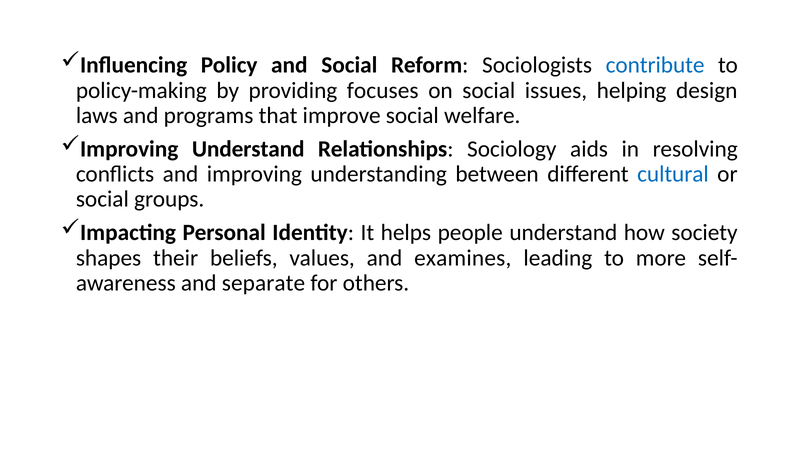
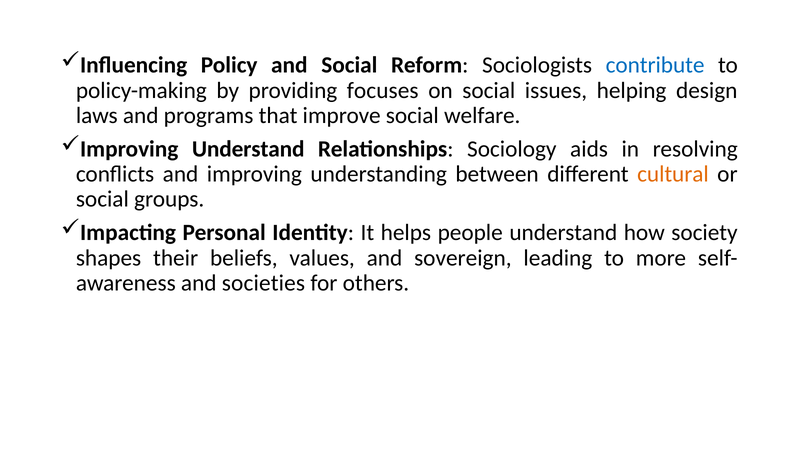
cultural colour: blue -> orange (673, 174)
examines: examines -> sovereign (463, 258)
separate: separate -> societies (263, 283)
